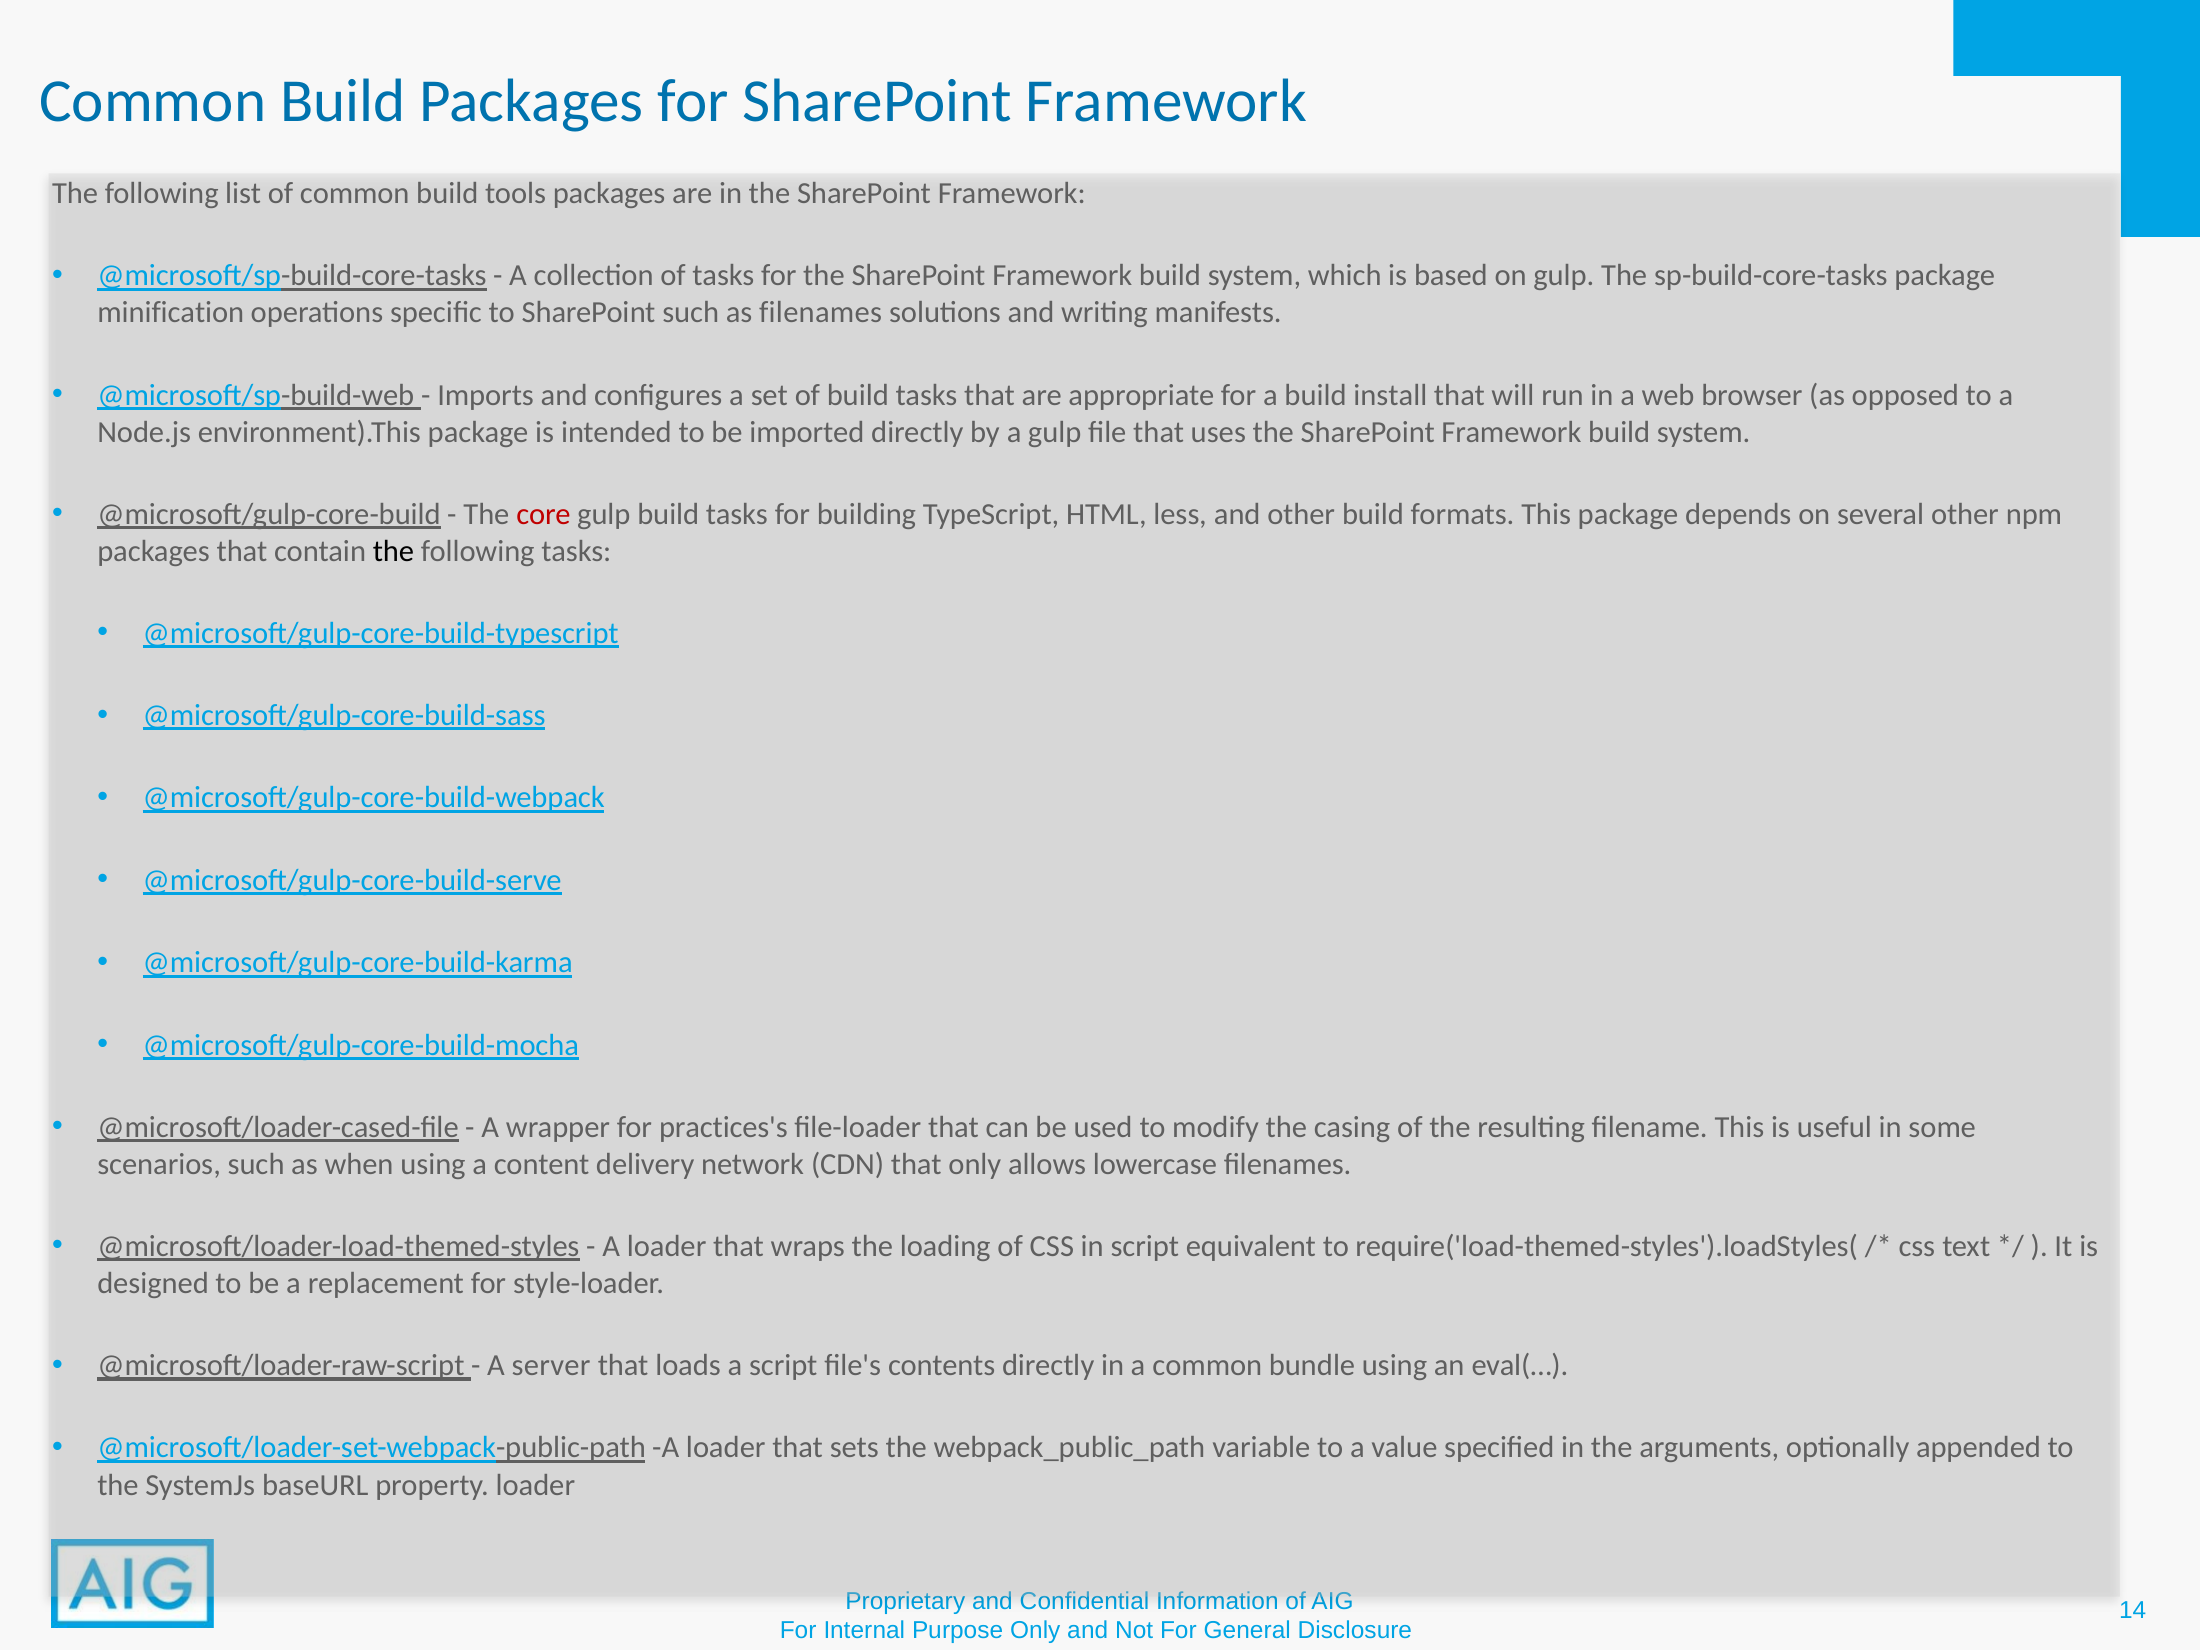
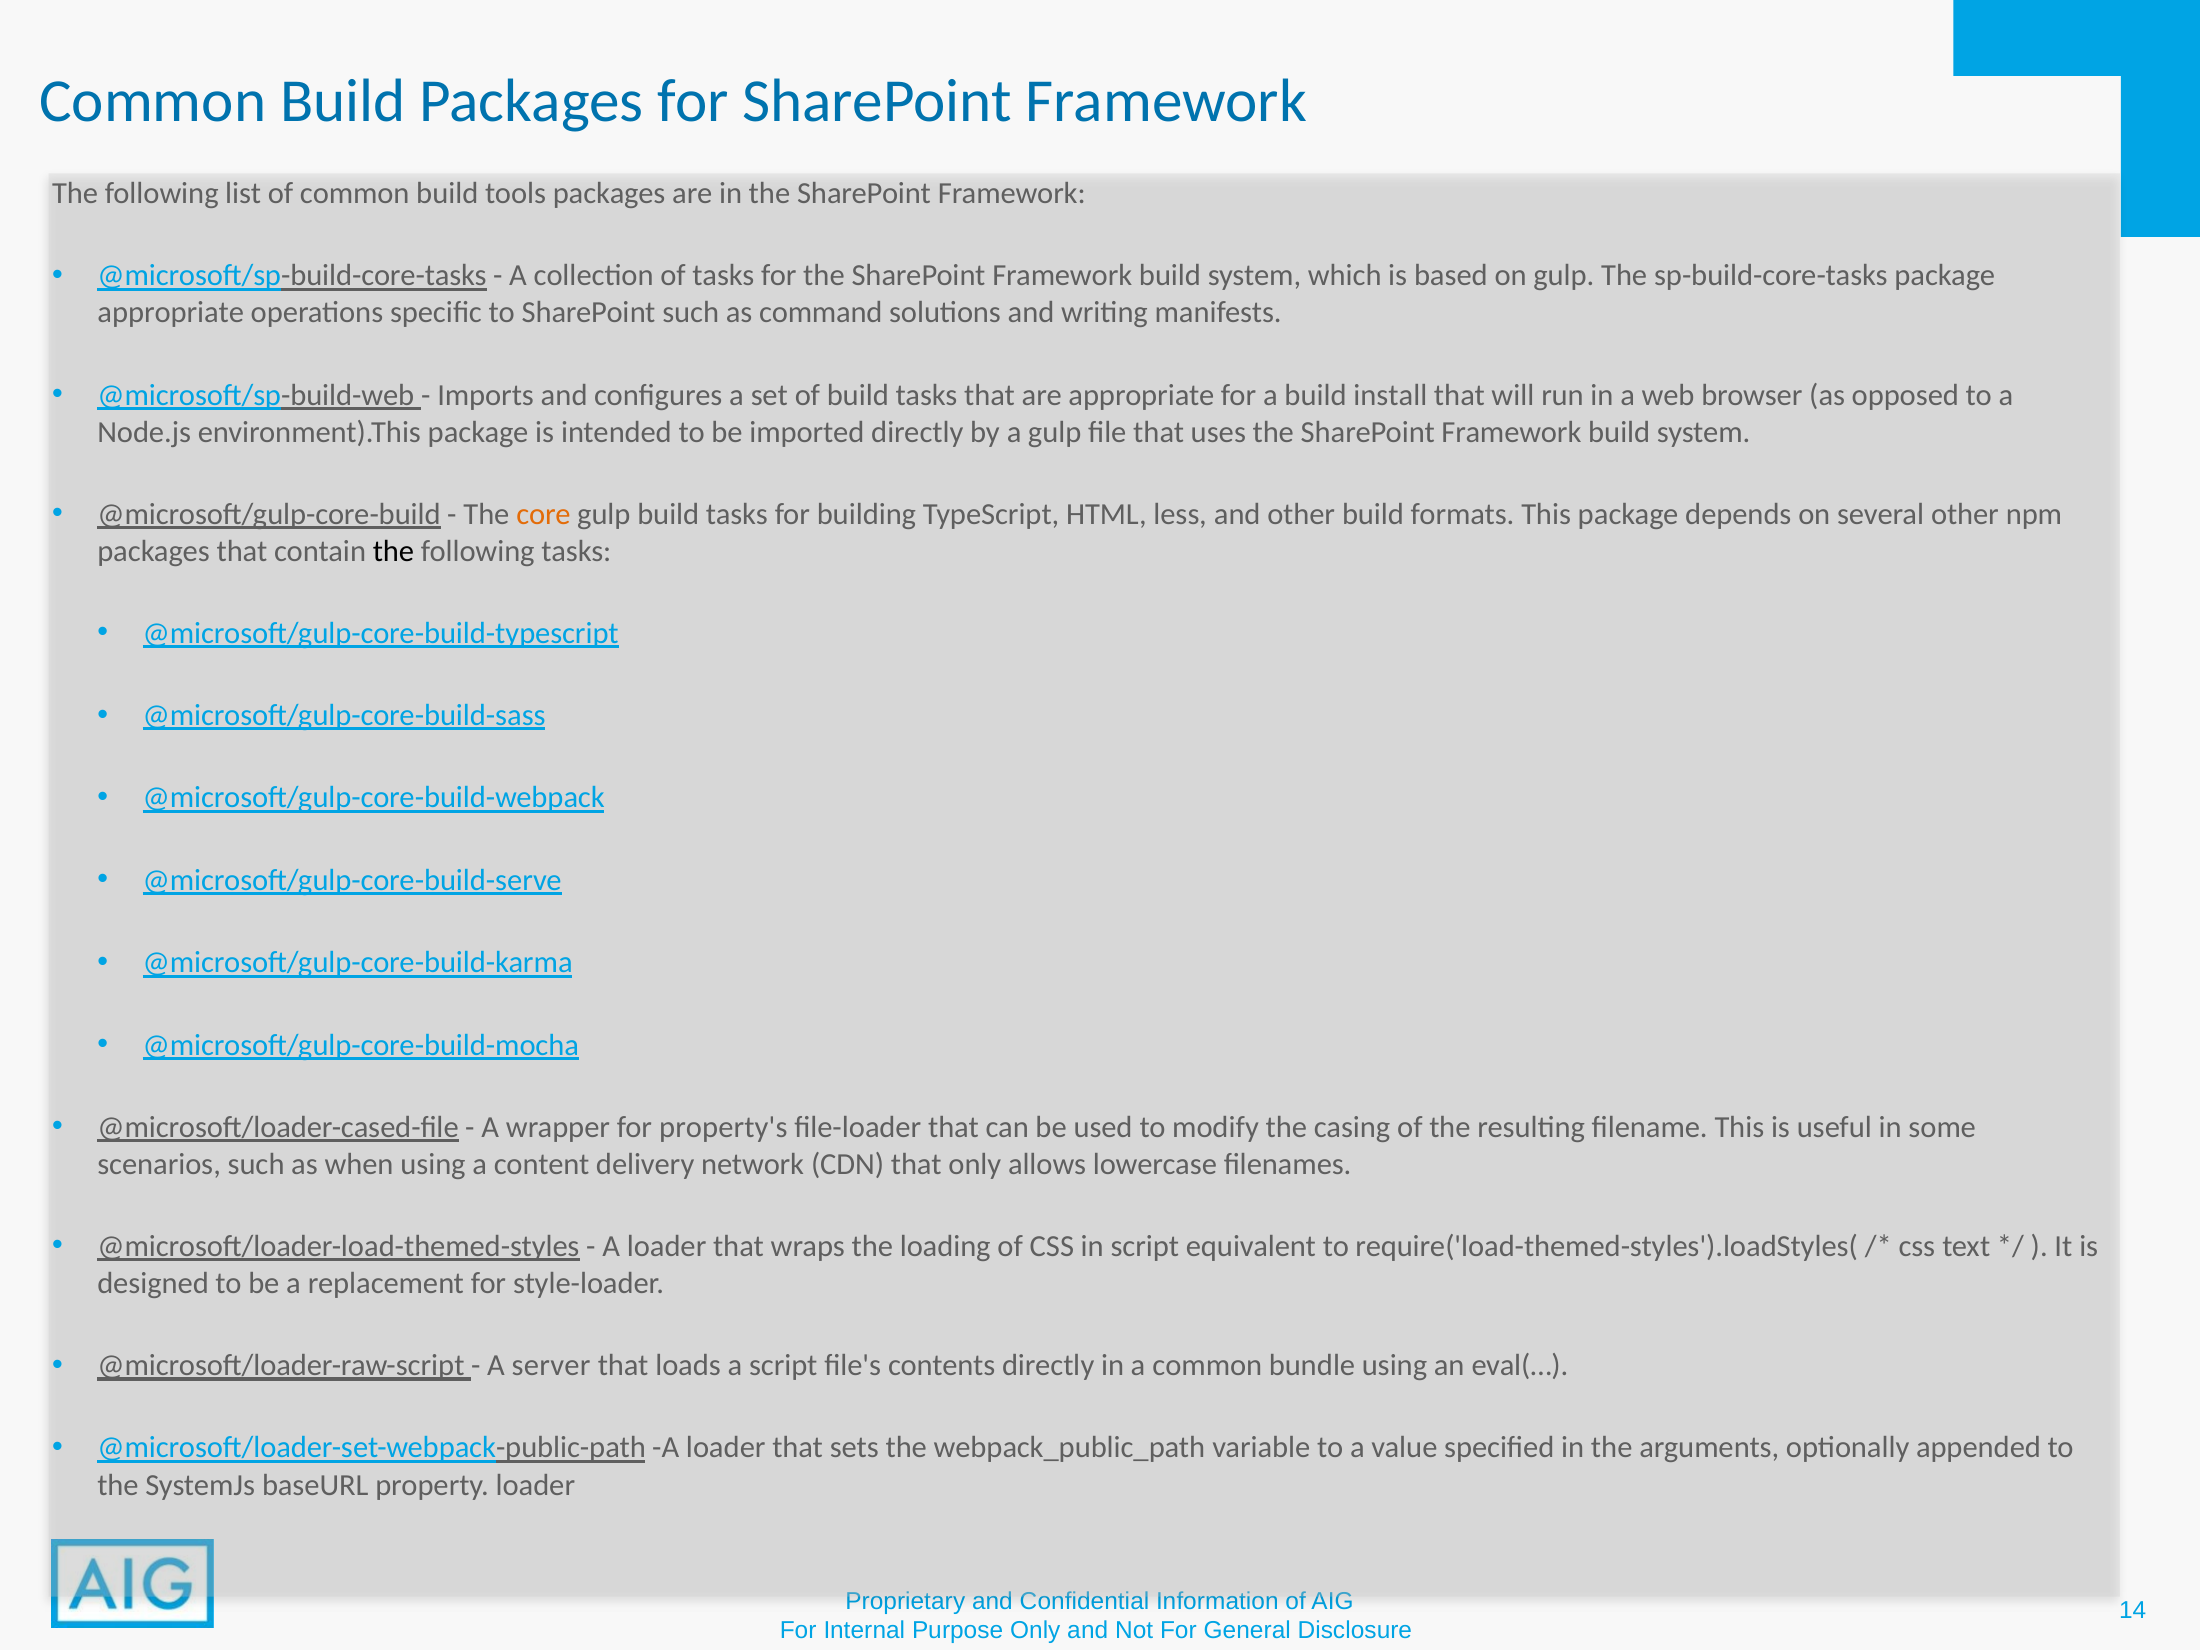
minification: minification -> appropriate (171, 313)
as filenames: filenames -> command (821, 313)
core colour: red -> orange (544, 514)
practices's: practices's -> property's (723, 1127)
